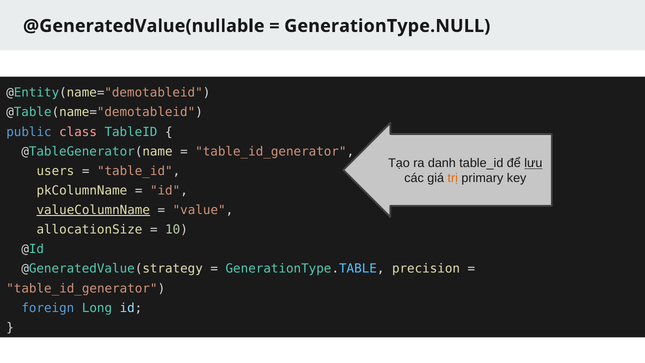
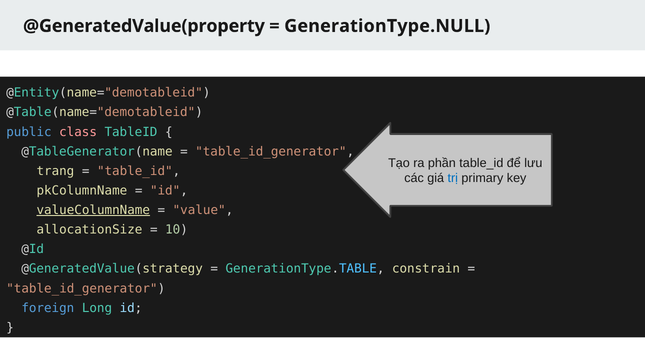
@GeneratedValue(nullable: @GeneratedValue(nullable -> @GeneratedValue(property (144, 26)
danh: danh -> phần (442, 163)
lưu underline: present -> none (533, 163)
users: users -> trang (55, 171)
trị colour: orange -> blue (453, 178)
precision: precision -> constrain (426, 269)
